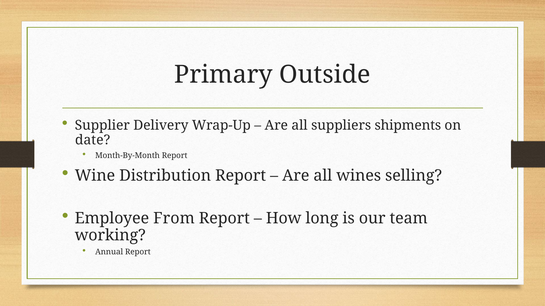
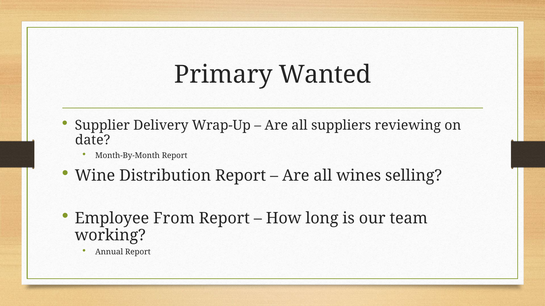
Outside: Outside -> Wanted (325, 75)
shipments: shipments -> reviewing (408, 125)
